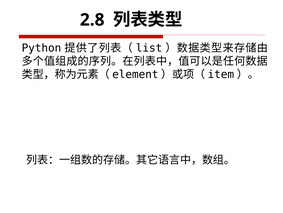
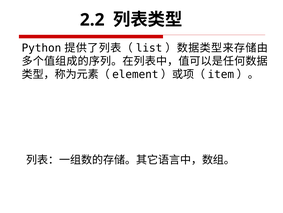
2.8: 2.8 -> 2.2 (92, 20)
